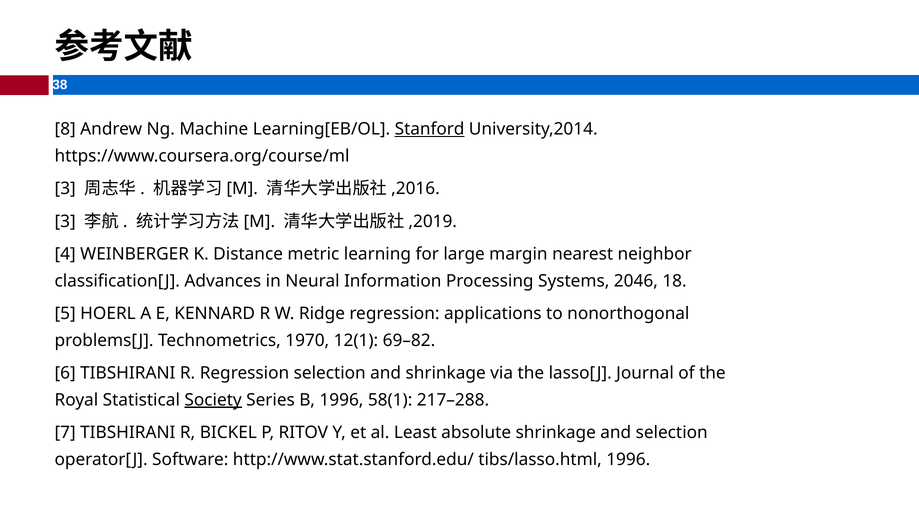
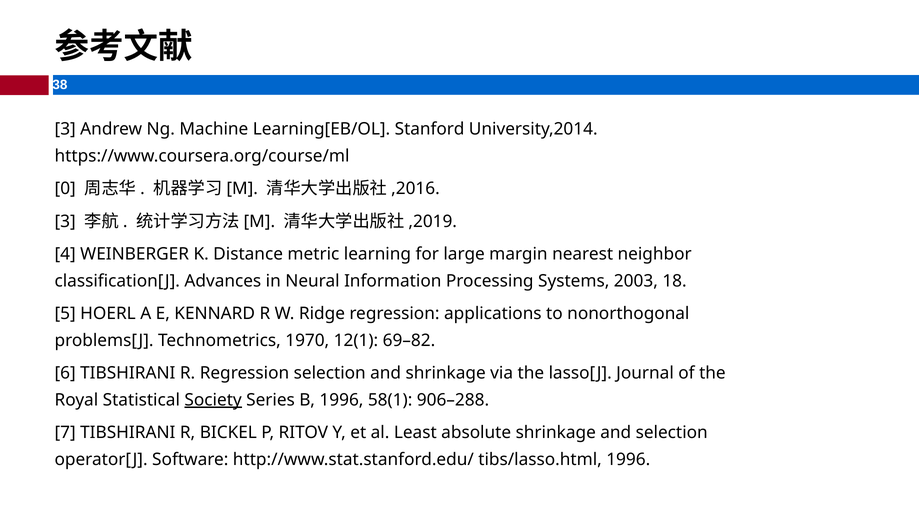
8: 8 -> 3 (65, 129)
Stanford underline: present -> none (430, 129)
3: 3 -> 0 (65, 189)
2046: 2046 -> 2003 (636, 281)
217–288: 217–288 -> 906–288 (453, 400)
